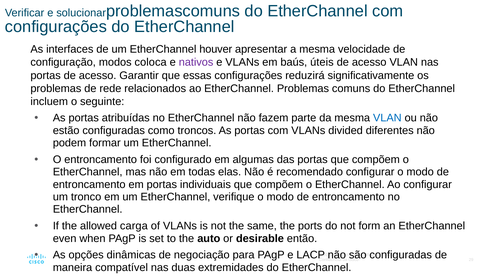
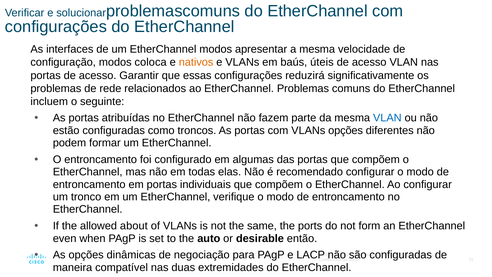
EtherChannel houver: houver -> modos (216, 49)
nativos colour: purple -> orange (196, 62)
VLANs divided: divided -> opções (346, 130)
carga: carga -> about (134, 226)
